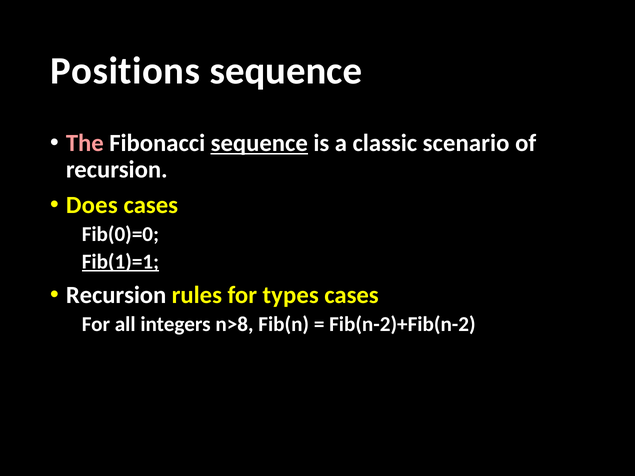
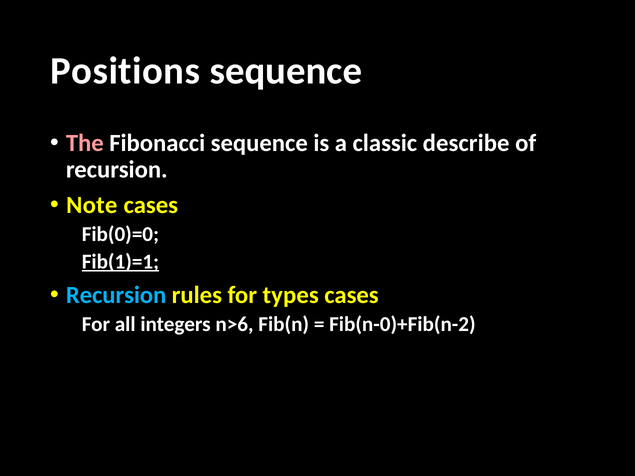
sequence underline: present -> none (259, 143)
scenario: scenario -> describe (466, 143)
Does: Does -> Note (92, 205)
Recursion colour: white -> light blue (116, 295)
n>8: n>8 -> n>6 (234, 325)
Fib(n-2)+Fib(n-2: Fib(n-2)+Fib(n-2 -> Fib(n-0)+Fib(n-2 (402, 325)
